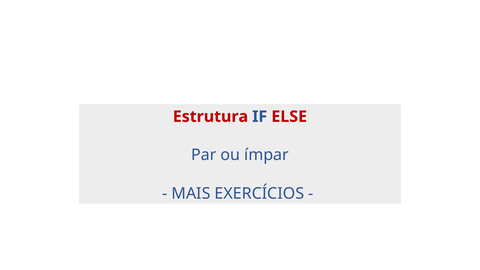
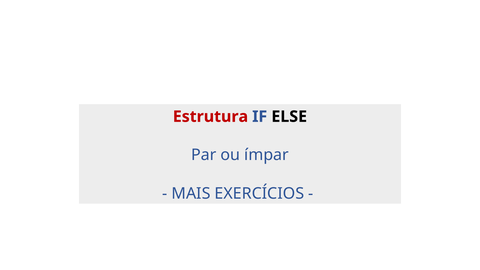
ELSE colour: red -> black (289, 117)
